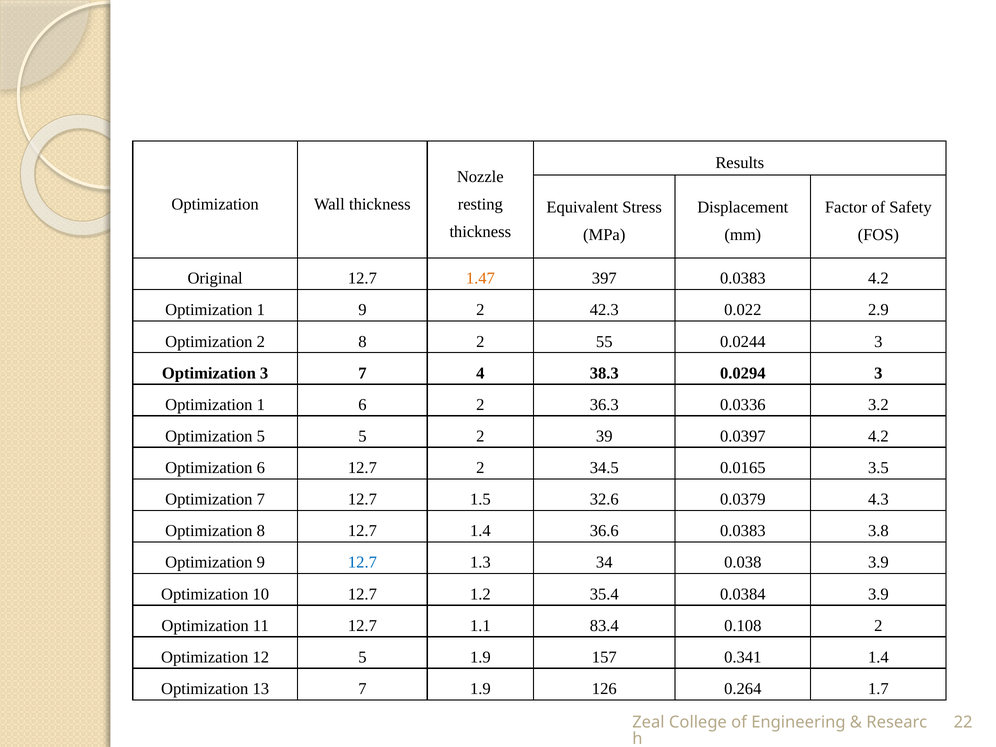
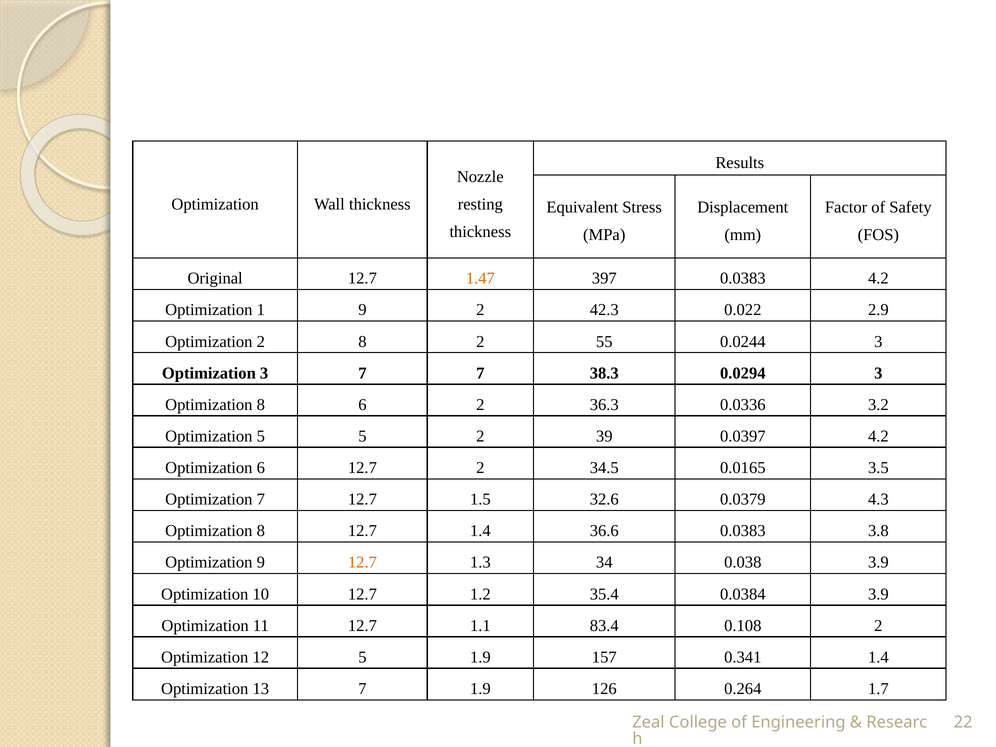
7 4: 4 -> 7 (480, 373)
1: 1 -> 8 (261, 405)
12.7 colour: blue -> orange (362, 563)
